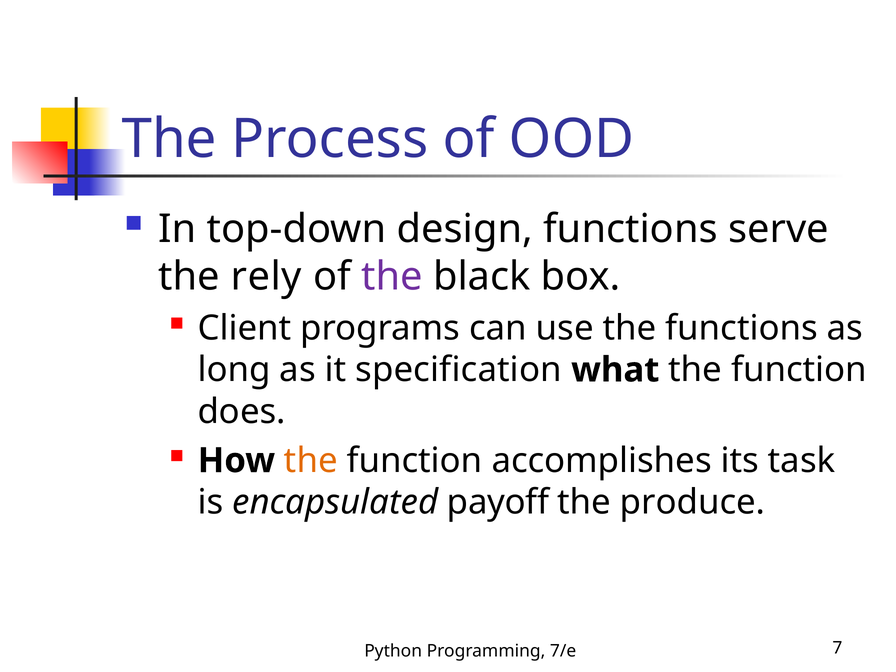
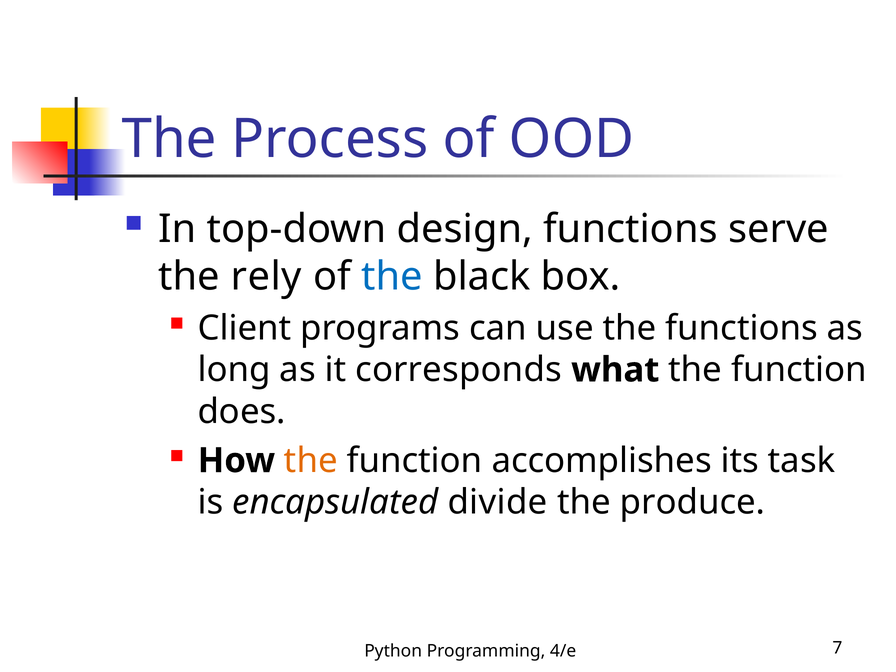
the colour: purple -> blue (392, 277)
specification: specification -> corresponds (459, 370)
payoff: payoff -> divide (498, 502)
7/e: 7/e -> 4/e (563, 651)
